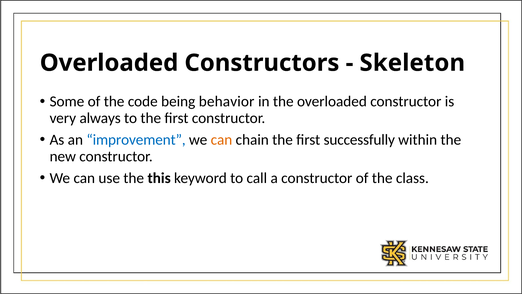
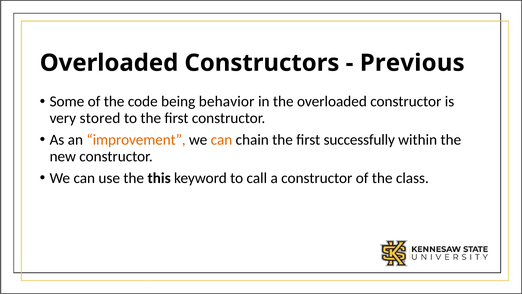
Skeleton: Skeleton -> Previous (412, 63)
always: always -> stored (100, 118)
improvement colour: blue -> orange (136, 140)
